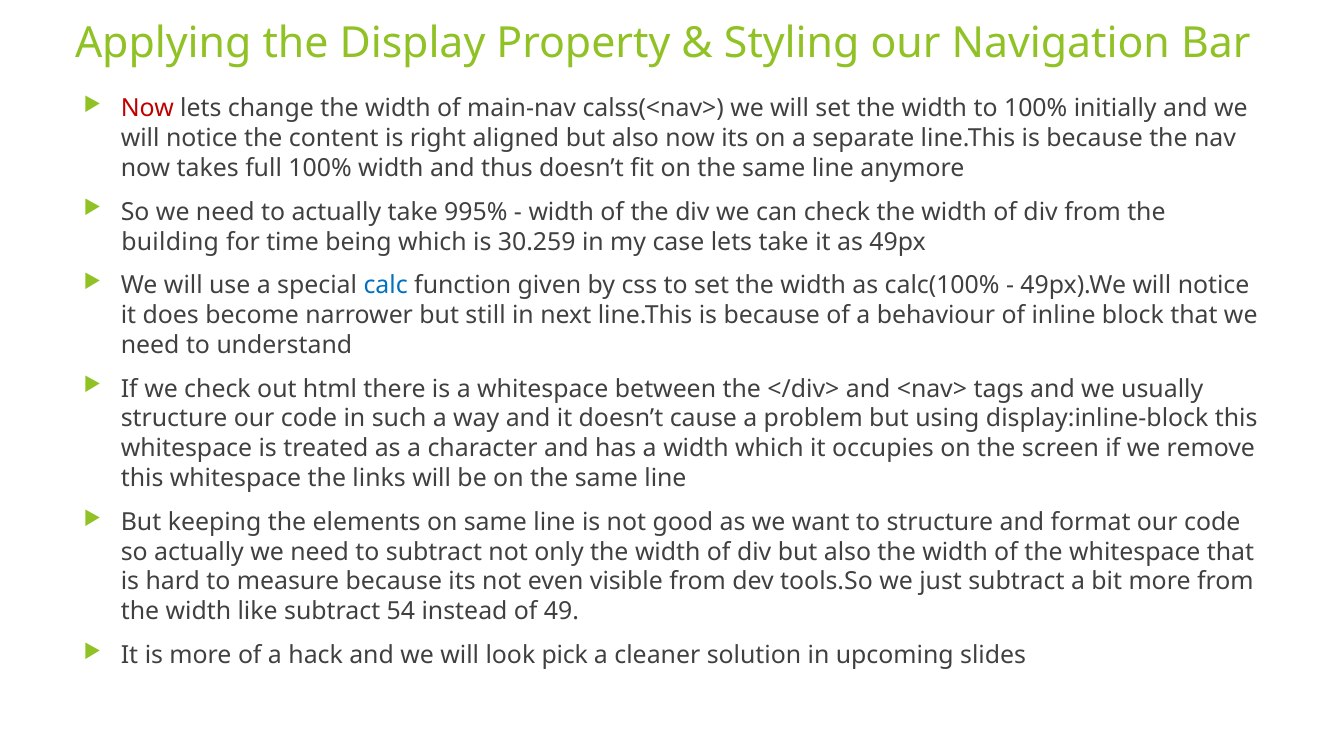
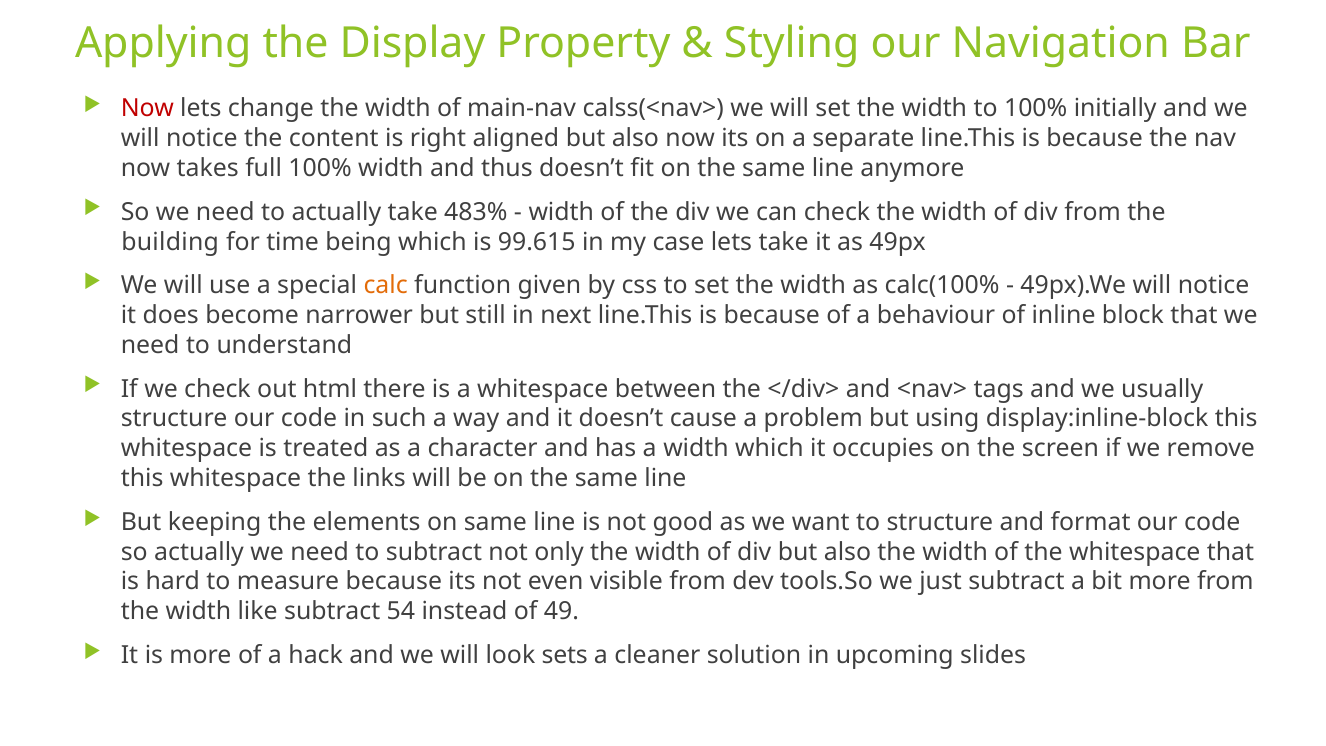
995%: 995% -> 483% (476, 212)
30.259: 30.259 -> 99.615 (537, 242)
calc colour: blue -> orange (386, 285)
pick: pick -> sets (565, 655)
